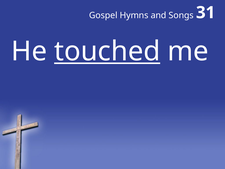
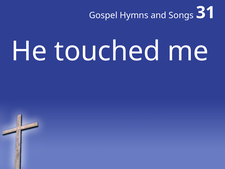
touched underline: present -> none (107, 51)
